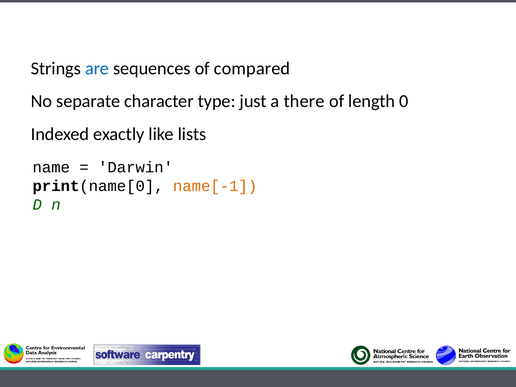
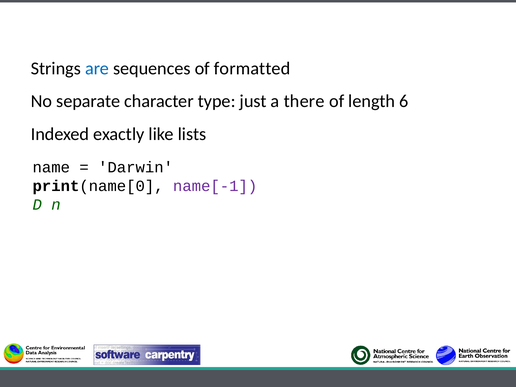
compared: compared -> formatted (252, 68)
0: 0 -> 6 (404, 101)
name[-1 colour: orange -> purple (215, 186)
